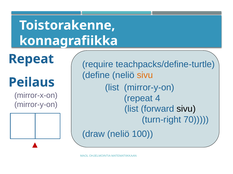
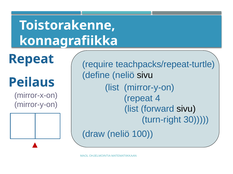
teachpacks/define-turtle: teachpacks/define-turtle -> teachpacks/repeat-turtle (165, 65)
sivu colour: orange -> black (145, 75)
70: 70 -> 30 (196, 120)
